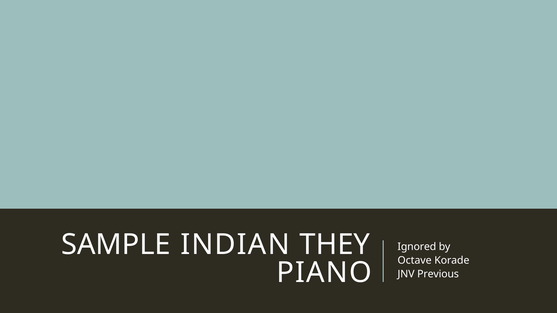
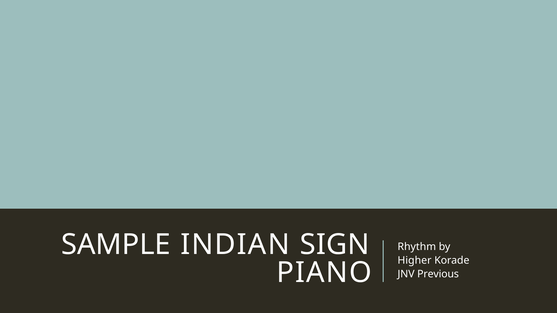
THEY: THEY -> SIGN (335, 245)
Ignored: Ignored -> Rhythm (417, 247)
Octave: Octave -> Higher (415, 261)
